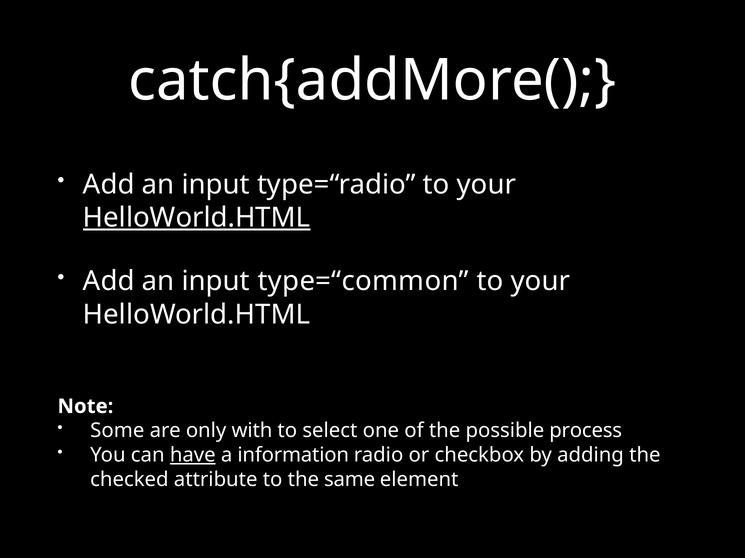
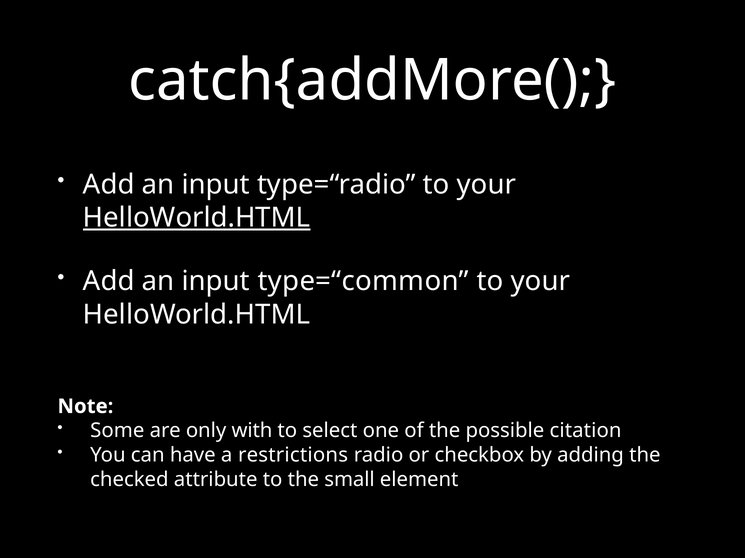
process: process -> citation (586, 431)
have underline: present -> none (193, 456)
information: information -> restrictions (293, 456)
same: same -> small (350, 480)
